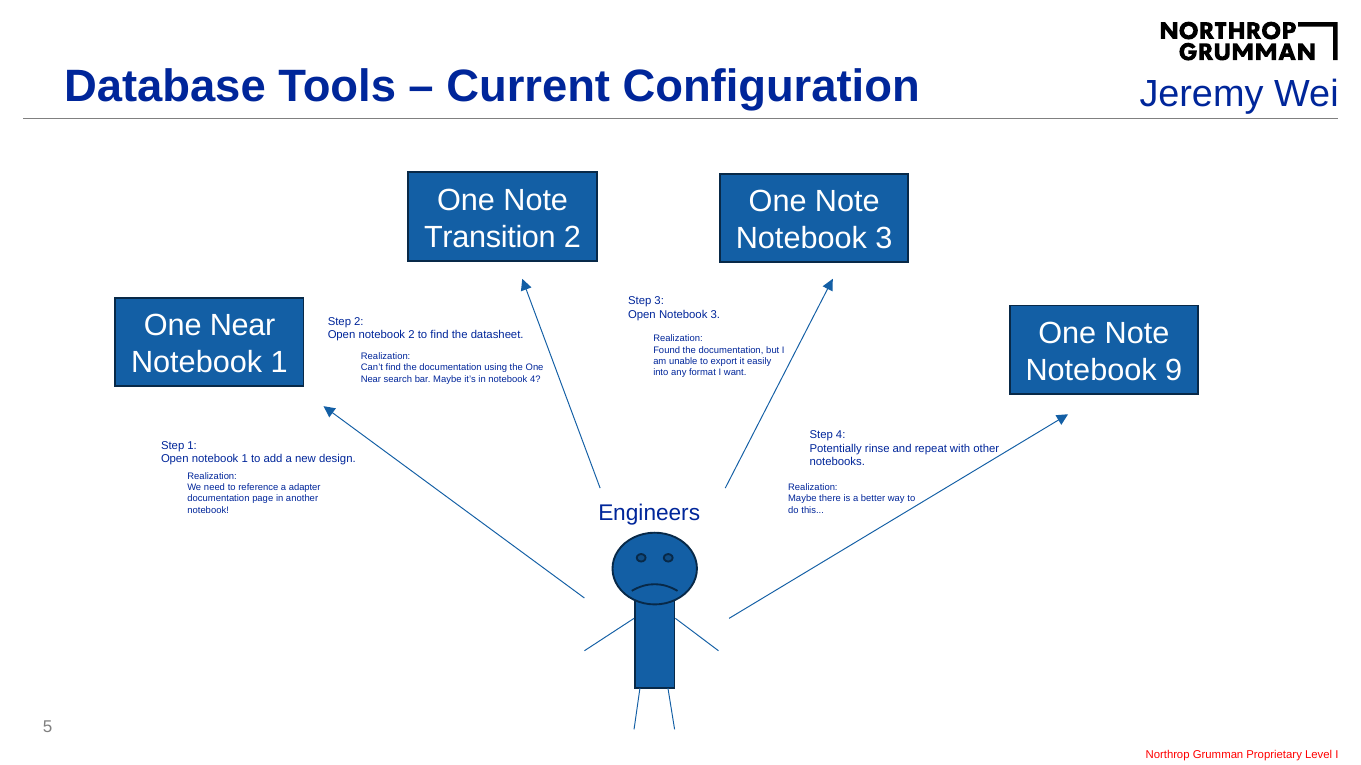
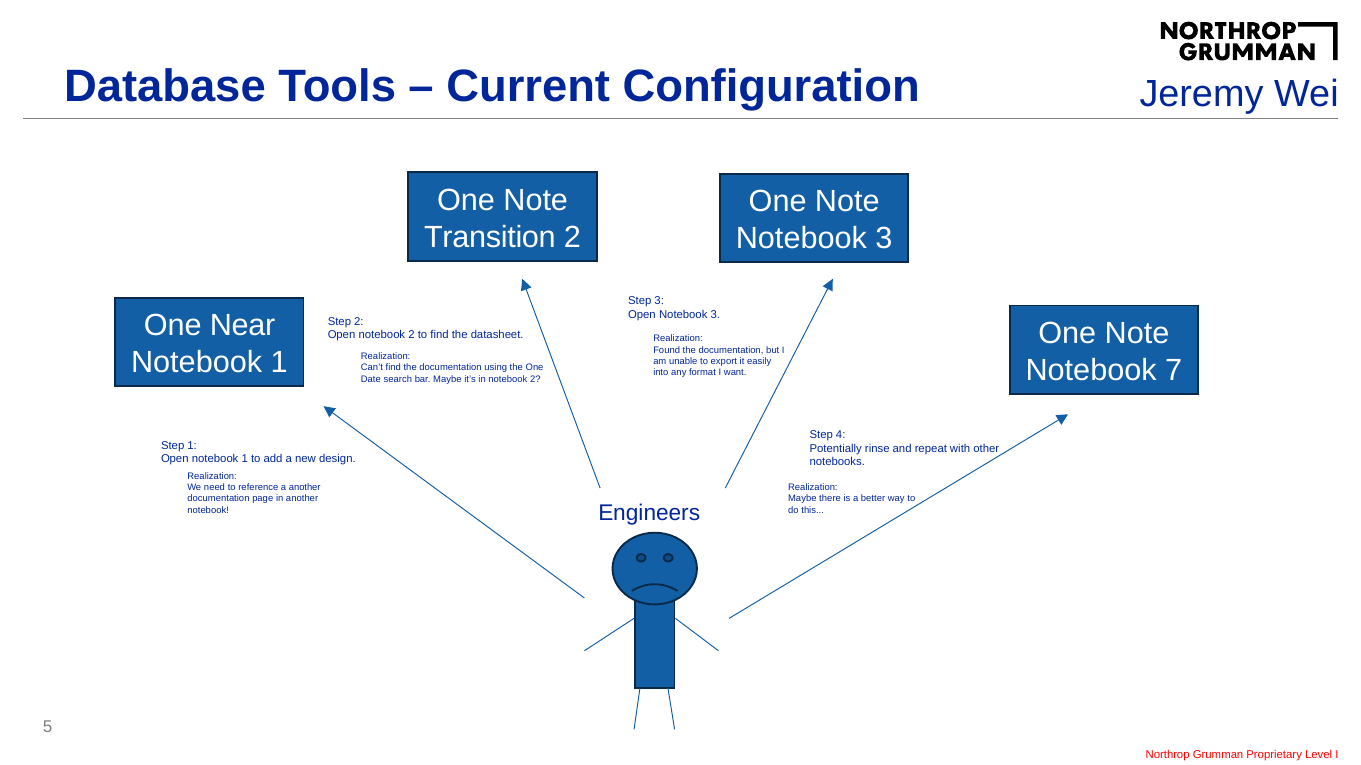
9: 9 -> 7 (1174, 371)
Near: Near -> Date (371, 379)
in notebook 4: 4 -> 2 (535, 379)
a adapter: adapter -> another (305, 488)
